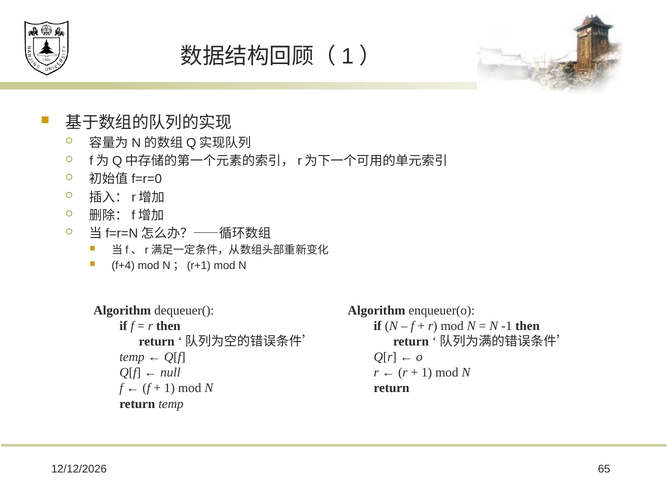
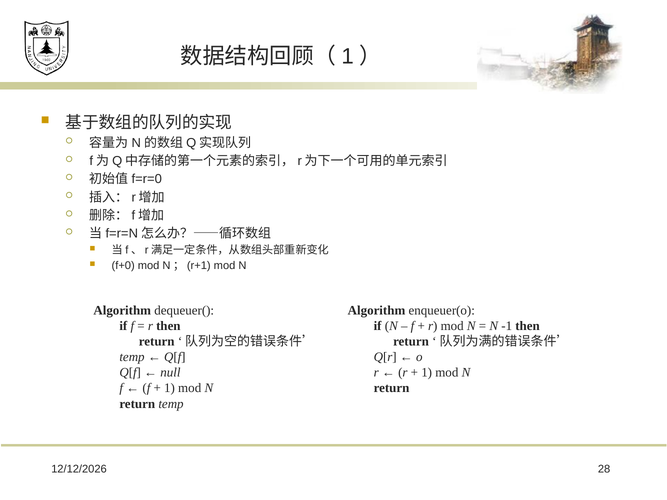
f+4: f+4 -> f+0 (123, 266)
65: 65 -> 28 (604, 469)
